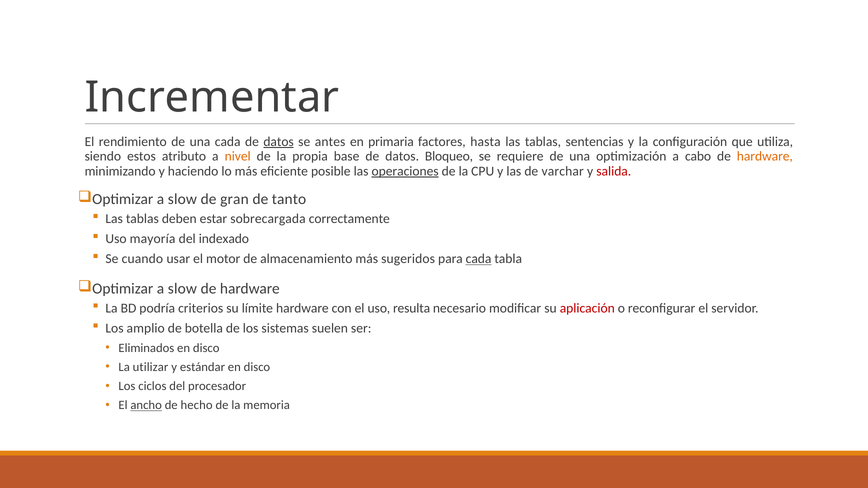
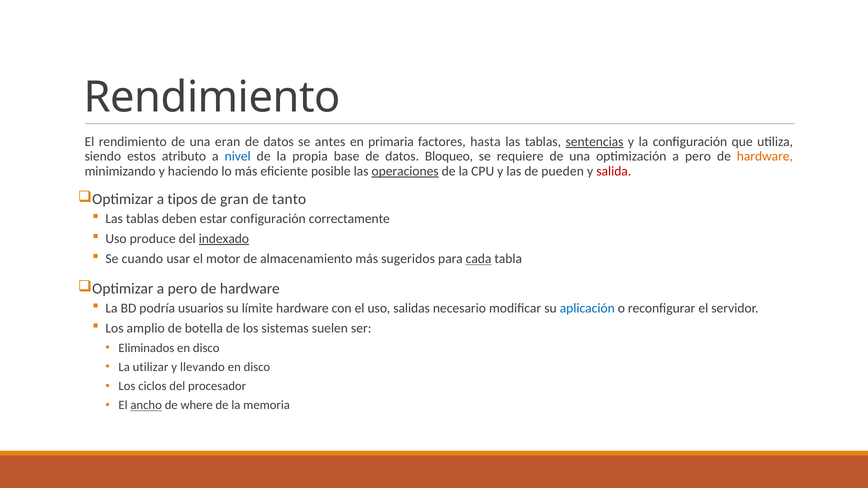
Incrementar: Incrementar -> Rendimiento (212, 97)
una cada: cada -> eran (228, 142)
datos underline: present -> none (279, 142)
sentencias underline: none -> present (595, 142)
nivel colour: orange -> blue (238, 157)
optimización a cabo: cabo -> pero (698, 157)
varchar: varchar -> pueden (563, 171)
slow: slow -> tipos (183, 200)
estar sobrecargada: sobrecargada -> configuración (268, 219)
mayoría: mayoría -> produce (153, 239)
indexado underline: none -> present (224, 239)
slow: slow -> pero (182, 289)
criterios: criterios -> usuarios (201, 308)
resulta: resulta -> salidas (412, 308)
aplicación colour: red -> blue (587, 308)
estándar: estándar -> llevando (202, 367)
hecho: hecho -> where (197, 405)
